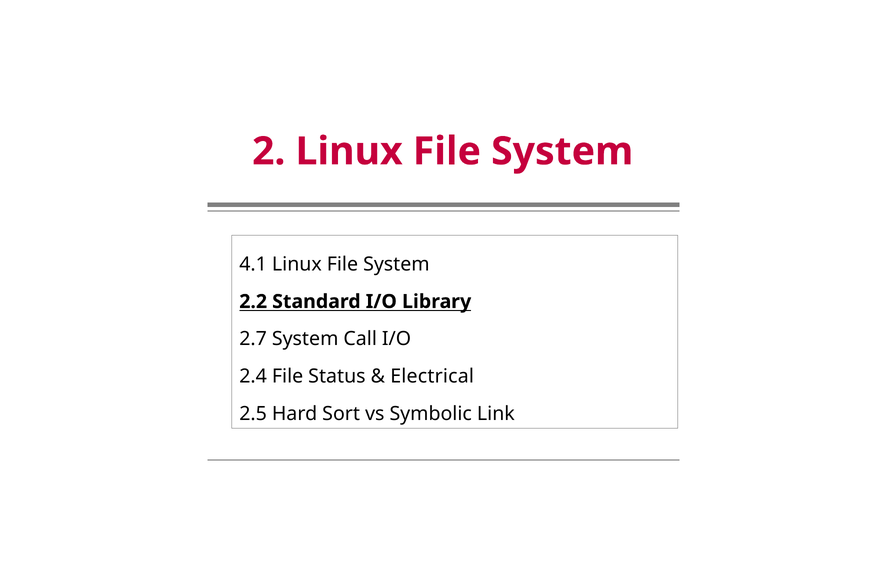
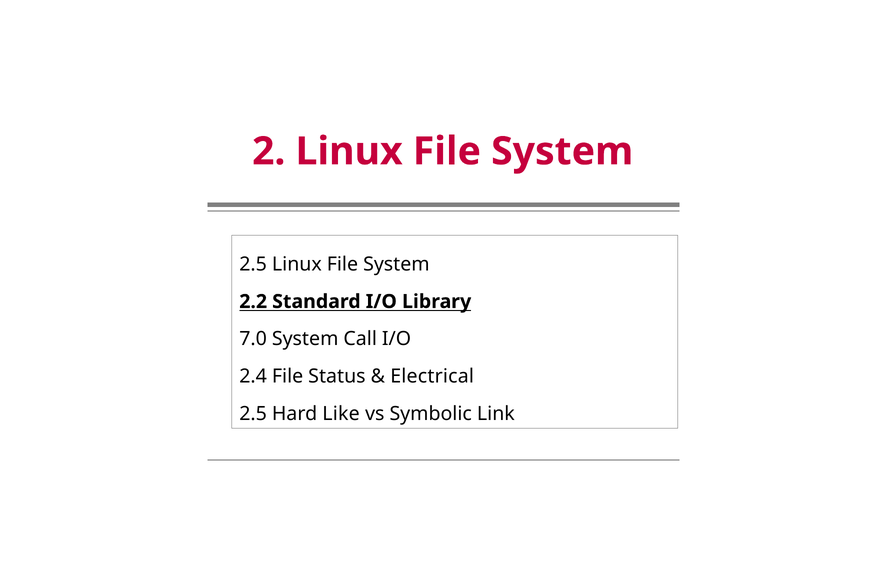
4.1: 4.1 -> 2.5 (253, 264)
2.7: 2.7 -> 7.0 (253, 339)
Sort: Sort -> Like (341, 414)
